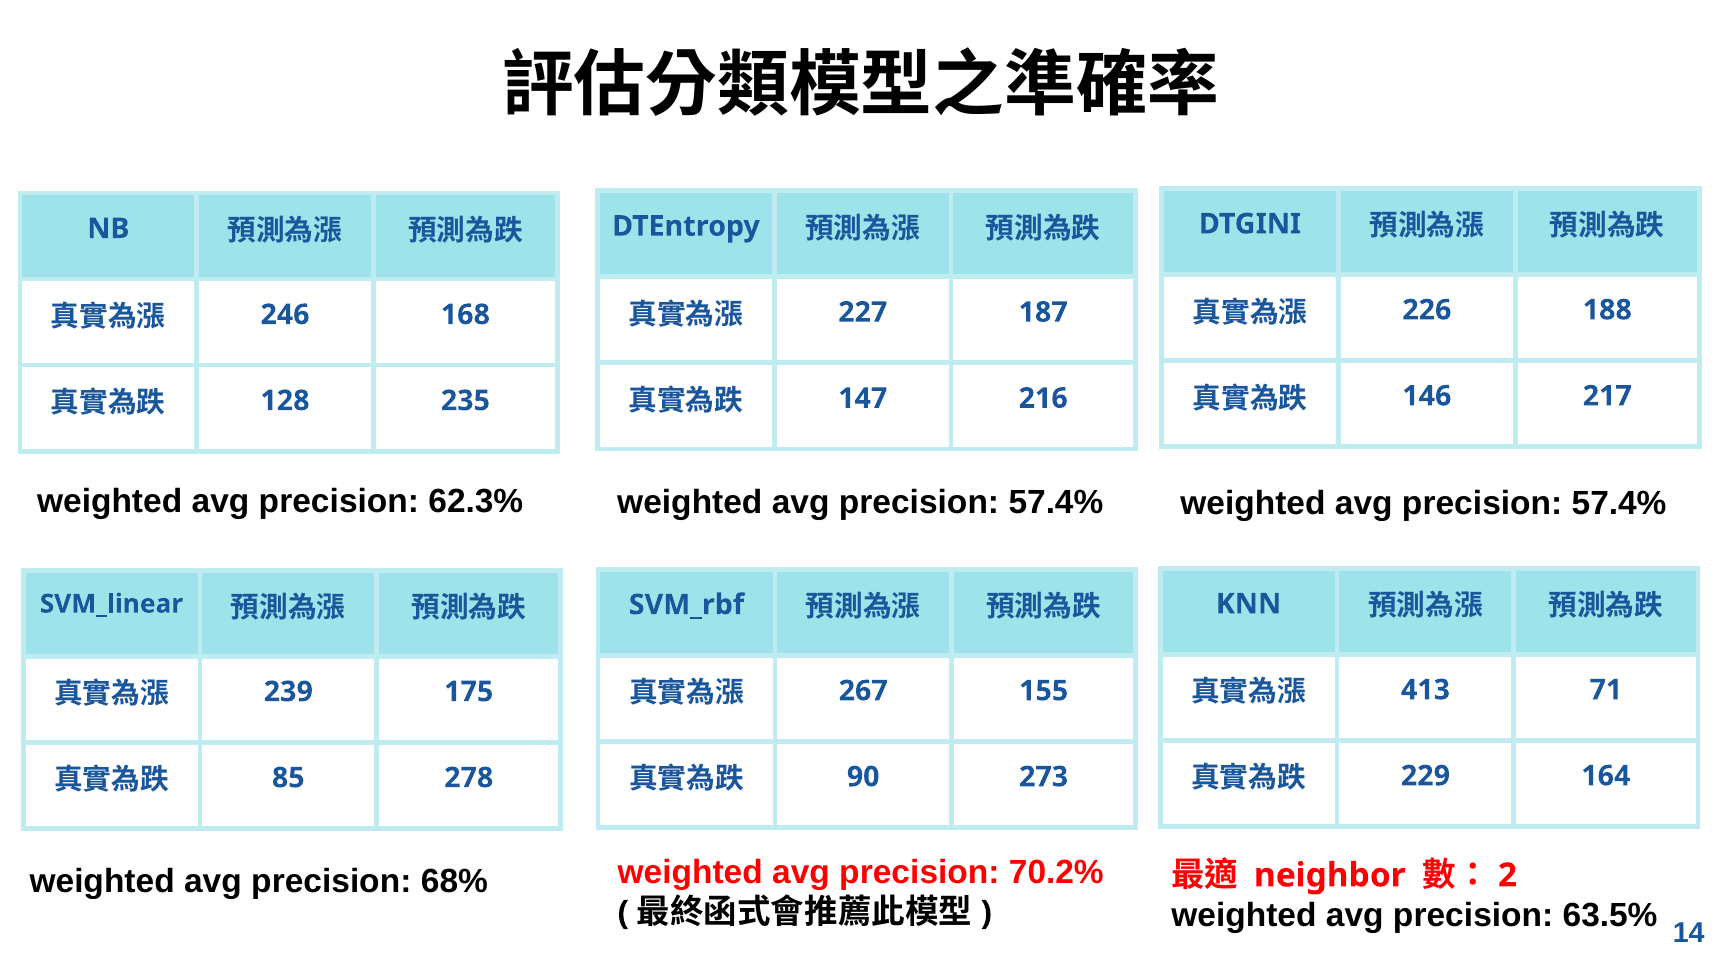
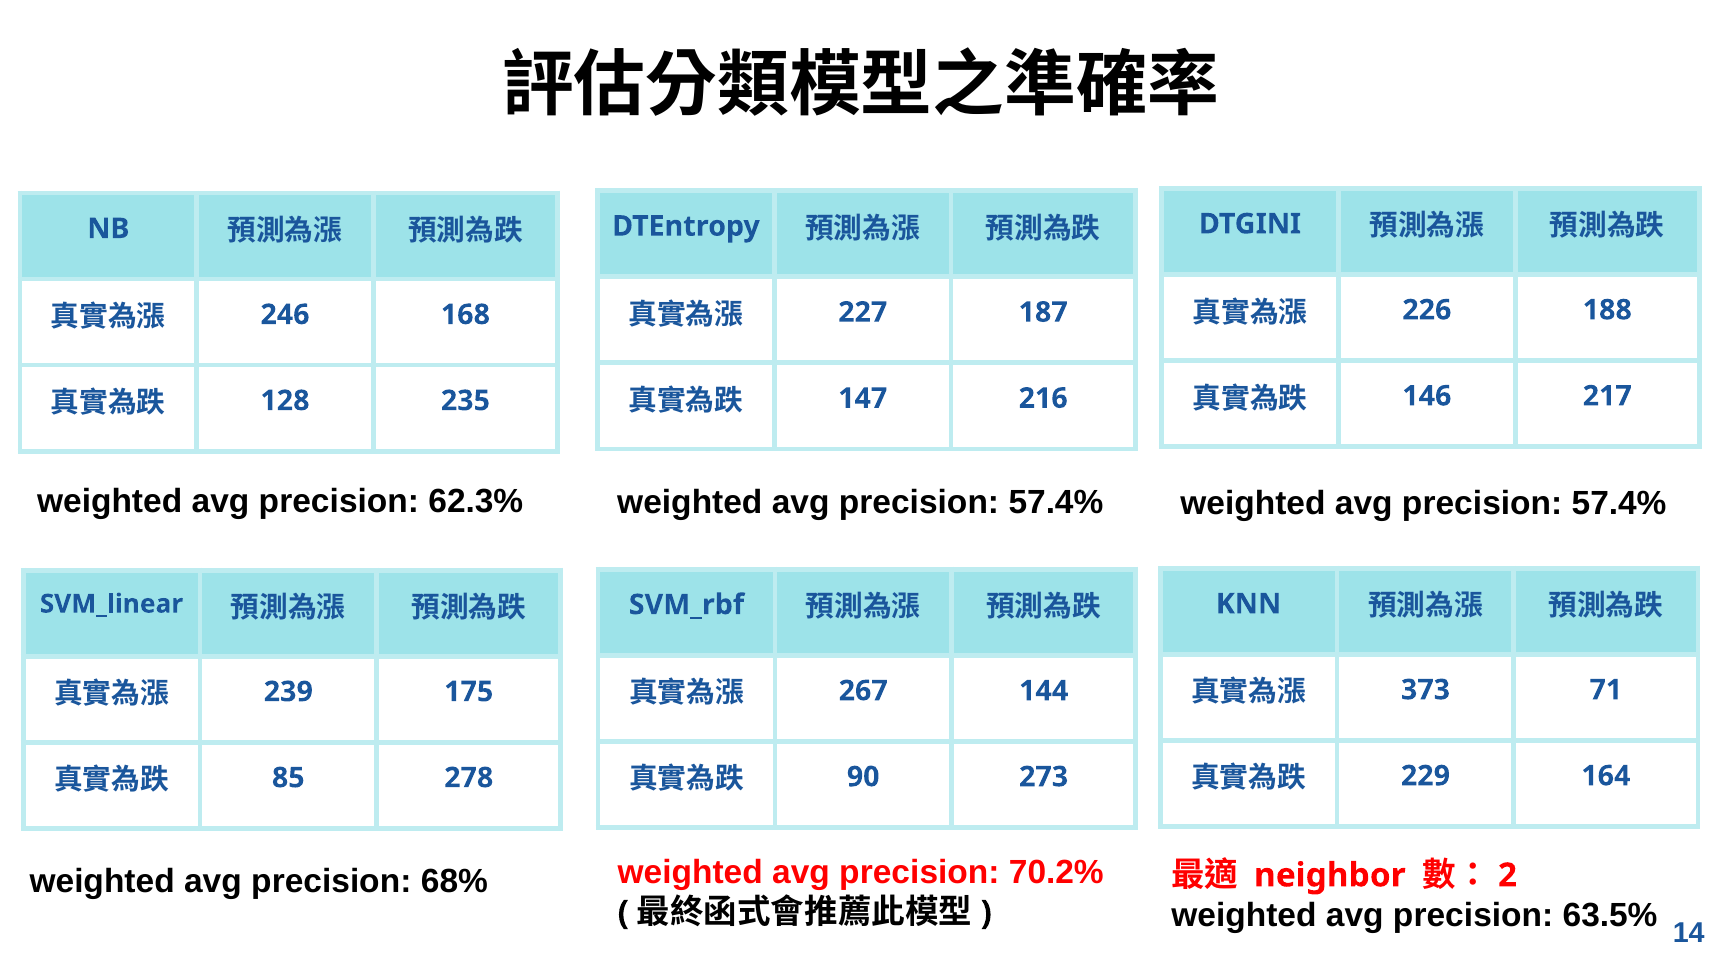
413: 413 -> 373 (1425, 690)
155: 155 -> 144 (1044, 691)
